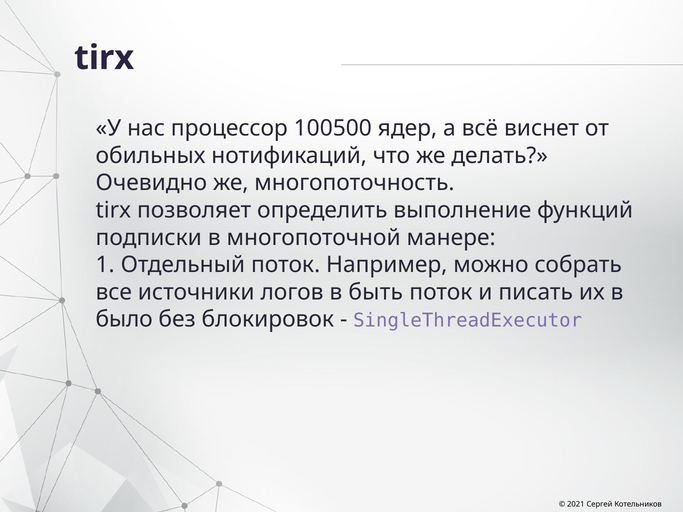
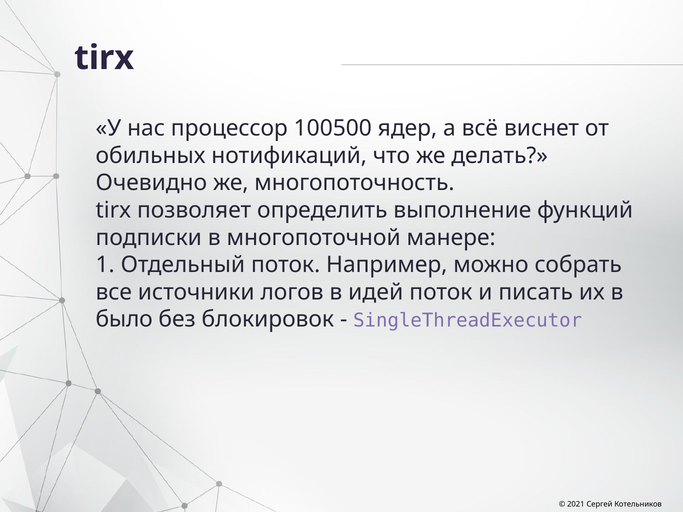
быть: быть -> идей (376, 292)
